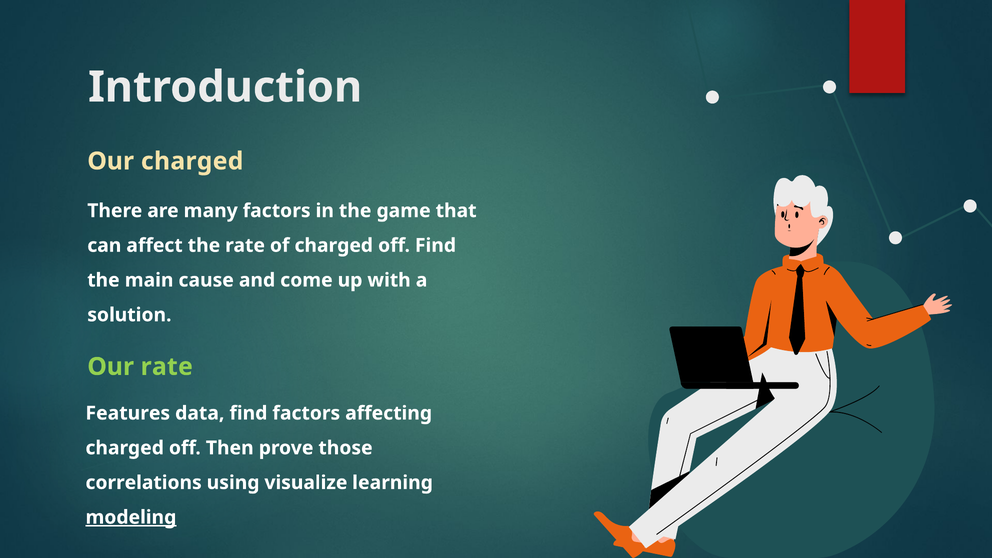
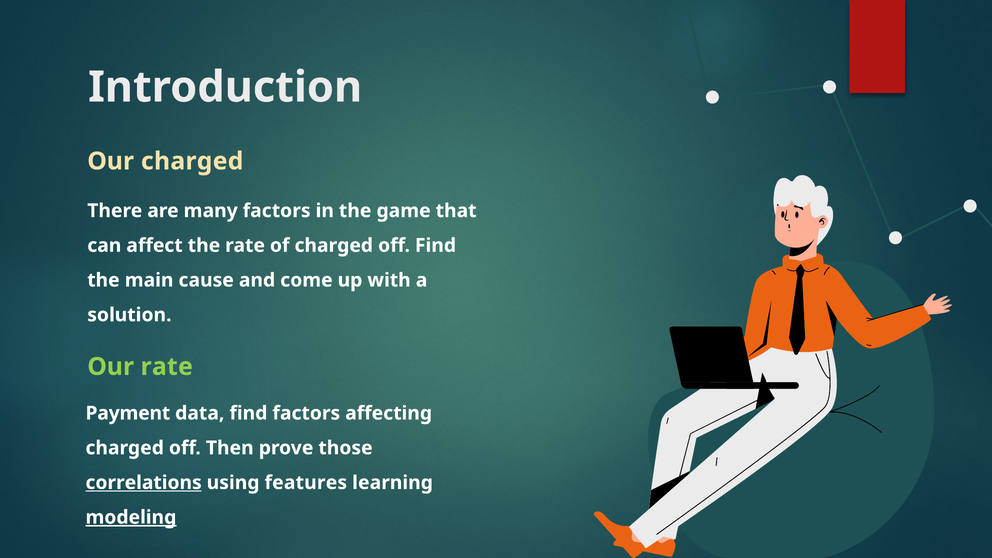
Features: Features -> Payment (128, 413)
correlations underline: none -> present (144, 483)
visualize: visualize -> features (306, 483)
